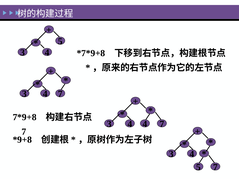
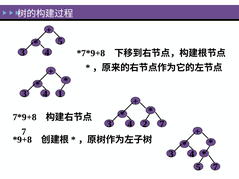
4 7: 7 -> 1 (60, 94)
4 4: 4 -> 2 (145, 124)
